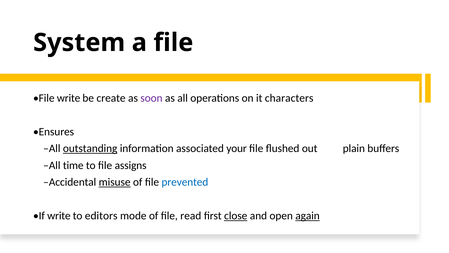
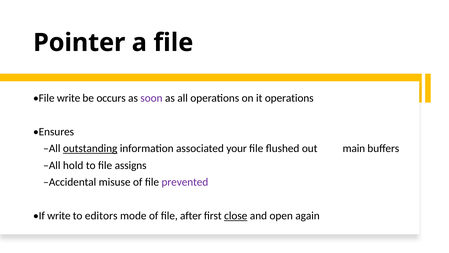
System: System -> Pointer (79, 43)
create: create -> occurs (111, 98)
it characters: characters -> operations (289, 98)
plain: plain -> main (354, 148)
time: time -> hold (73, 165)
misuse underline: present -> none (115, 182)
prevented colour: blue -> purple (185, 182)
read: read -> after (191, 215)
again underline: present -> none (308, 215)
